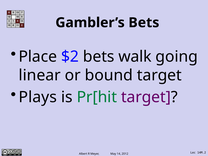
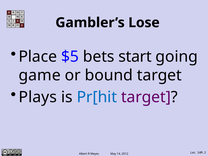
Gambler’s Bets: Bets -> Lose (144, 23)
$2: $2 -> $5 (70, 57)
walk: walk -> start (135, 57)
linear: linear -> game (40, 75)
Pr[hit colour: green -> blue (97, 97)
